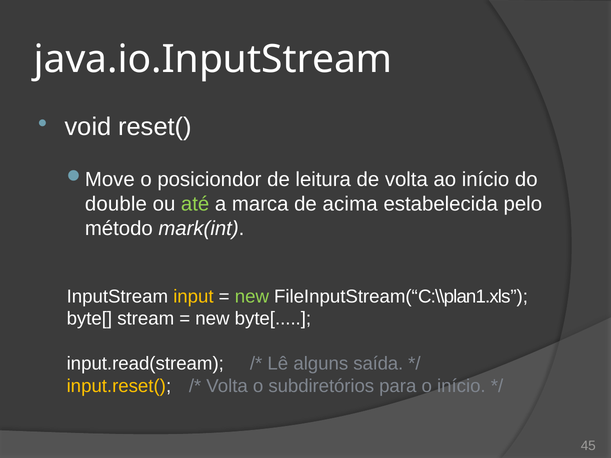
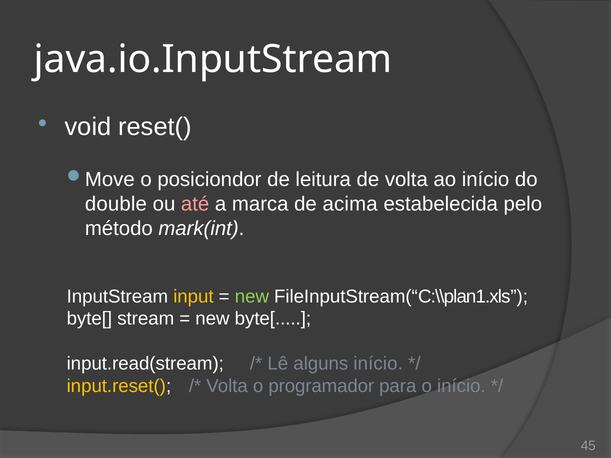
até colour: light green -> pink (195, 204)
alguns saída: saída -> início (378, 364)
subdiretórios: subdiretórios -> programador (321, 386)
